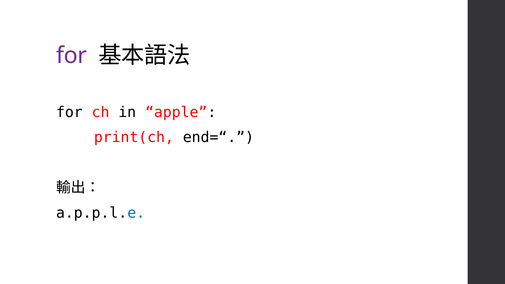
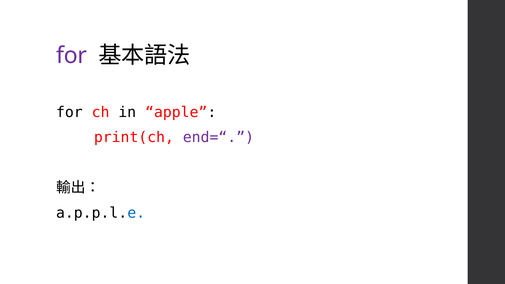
end=“ colour: black -> purple (218, 137)
